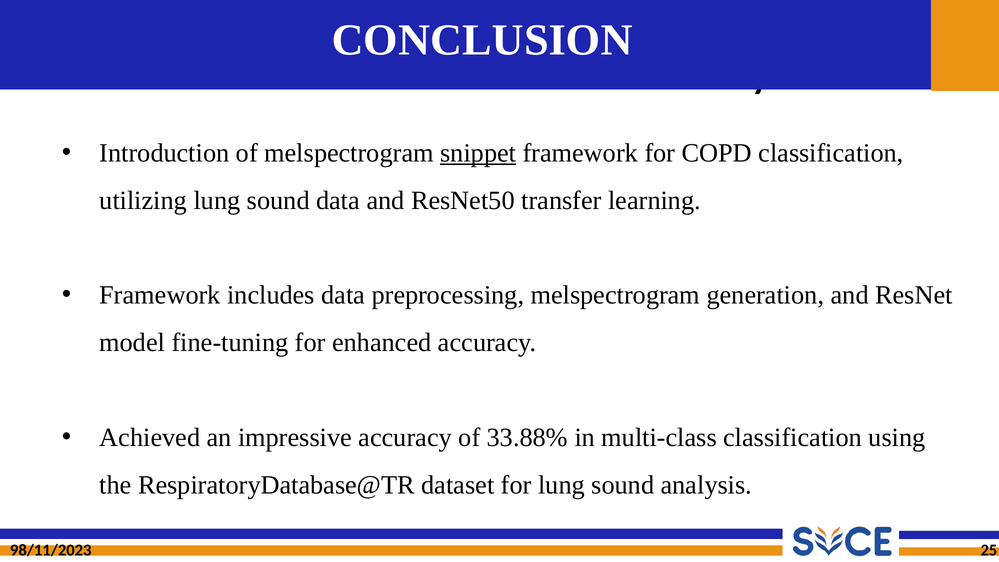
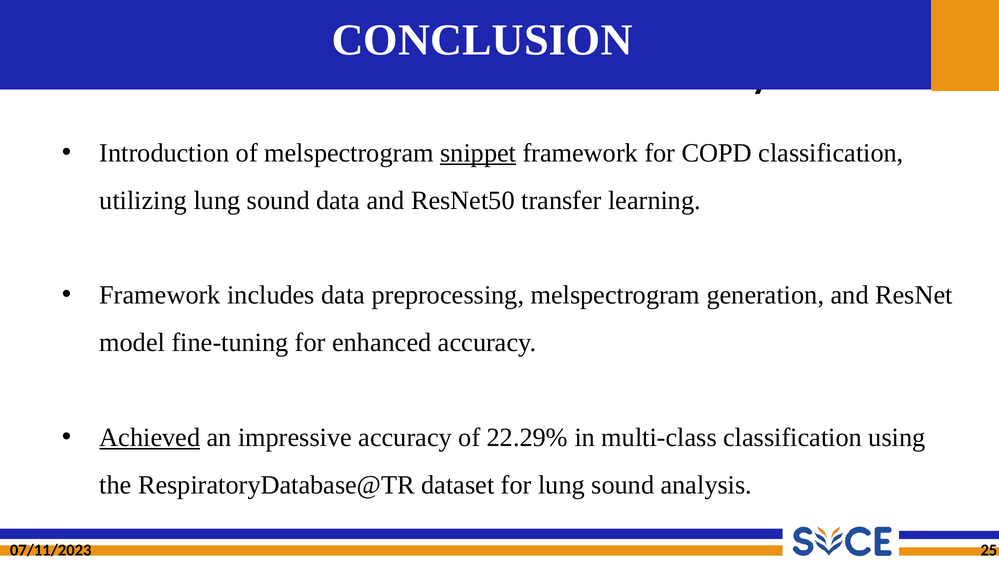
Achieved underline: none -> present (150, 438)
33.88%: 33.88% -> 22.29% (527, 438)
98/11/2023: 98/11/2023 -> 07/11/2023 (51, 550)
